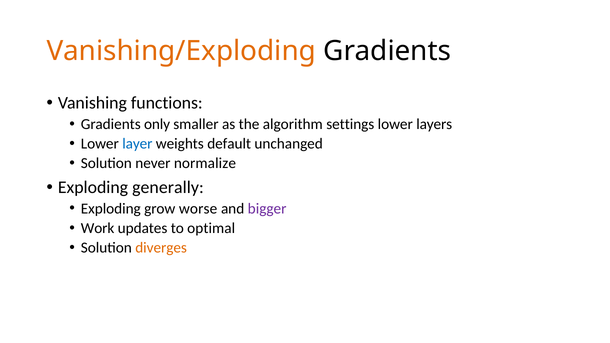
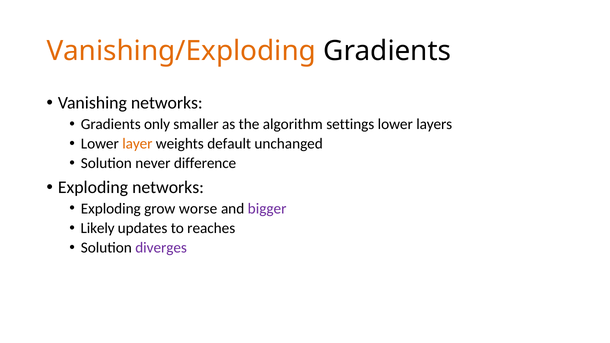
Vanishing functions: functions -> networks (167, 103)
layer colour: blue -> orange (137, 144)
normalize: normalize -> difference (205, 163)
Exploding generally: generally -> networks (168, 188)
Work: Work -> Likely (98, 228)
optimal: optimal -> reaches (211, 228)
diverges colour: orange -> purple (161, 248)
